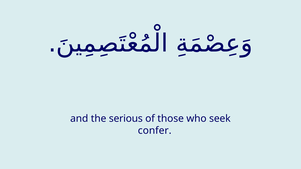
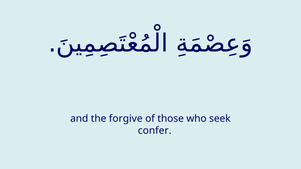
serious: serious -> forgive (126, 119)
